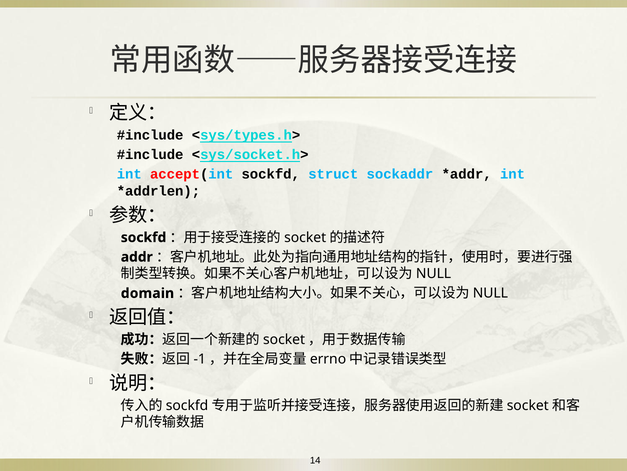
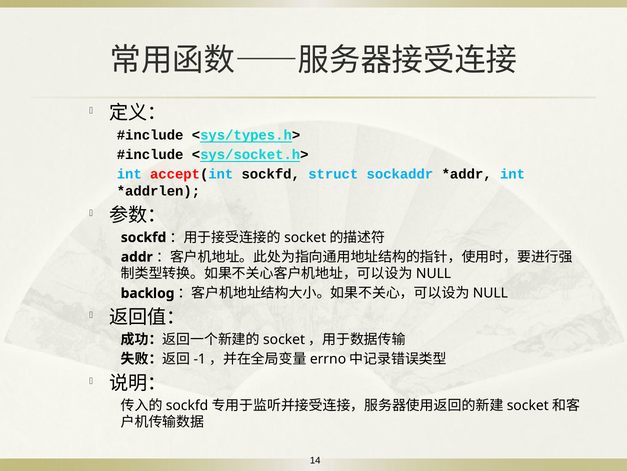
domain: domain -> backlog (148, 293)
